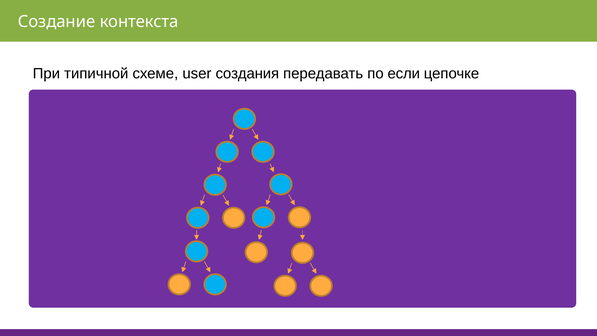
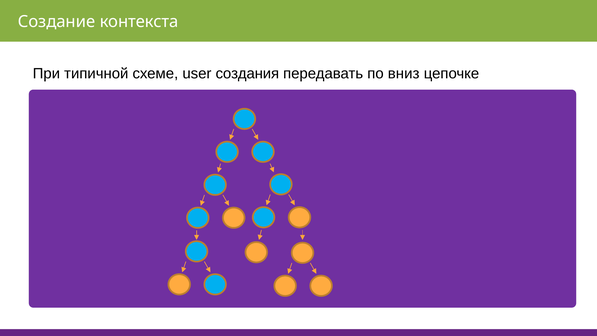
если: если -> вниз (404, 74)
